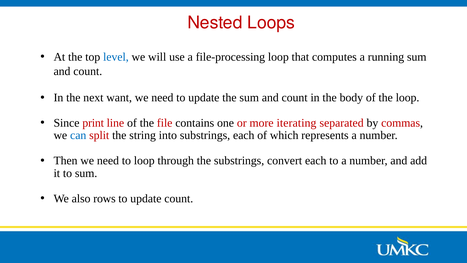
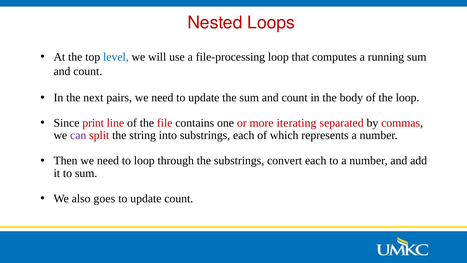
want: want -> pairs (119, 97)
can colour: blue -> purple (78, 135)
rows: rows -> goes (104, 198)
